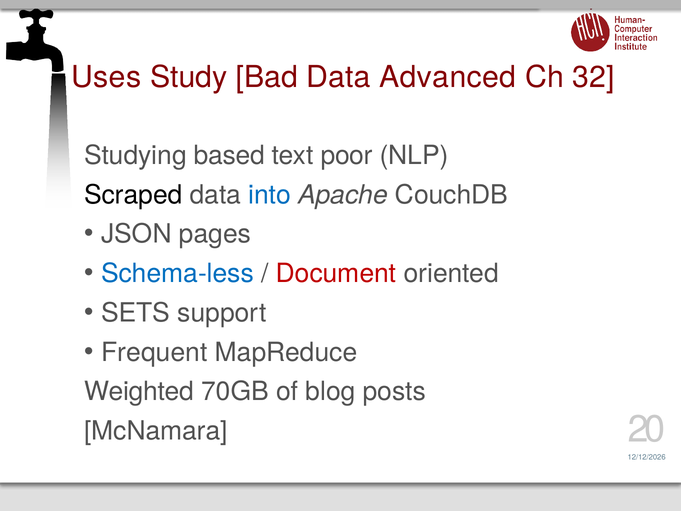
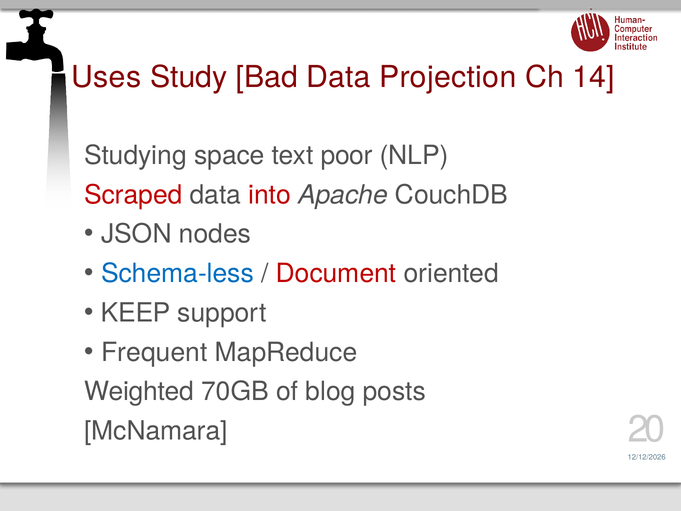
Advanced: Advanced -> Projection (448, 77)
32: 32 -> 14 (594, 77)
based: based -> space (229, 155)
Scraped colour: black -> red (133, 195)
into colour: blue -> red (270, 195)
pages: pages -> nodes (215, 234)
SETS: SETS -> KEEP (136, 313)
